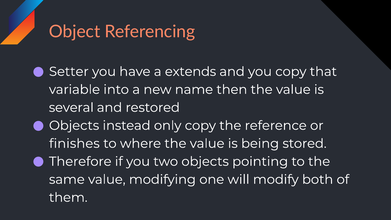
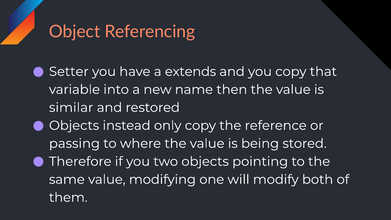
several: several -> similar (71, 108)
finishes: finishes -> passing (74, 143)
